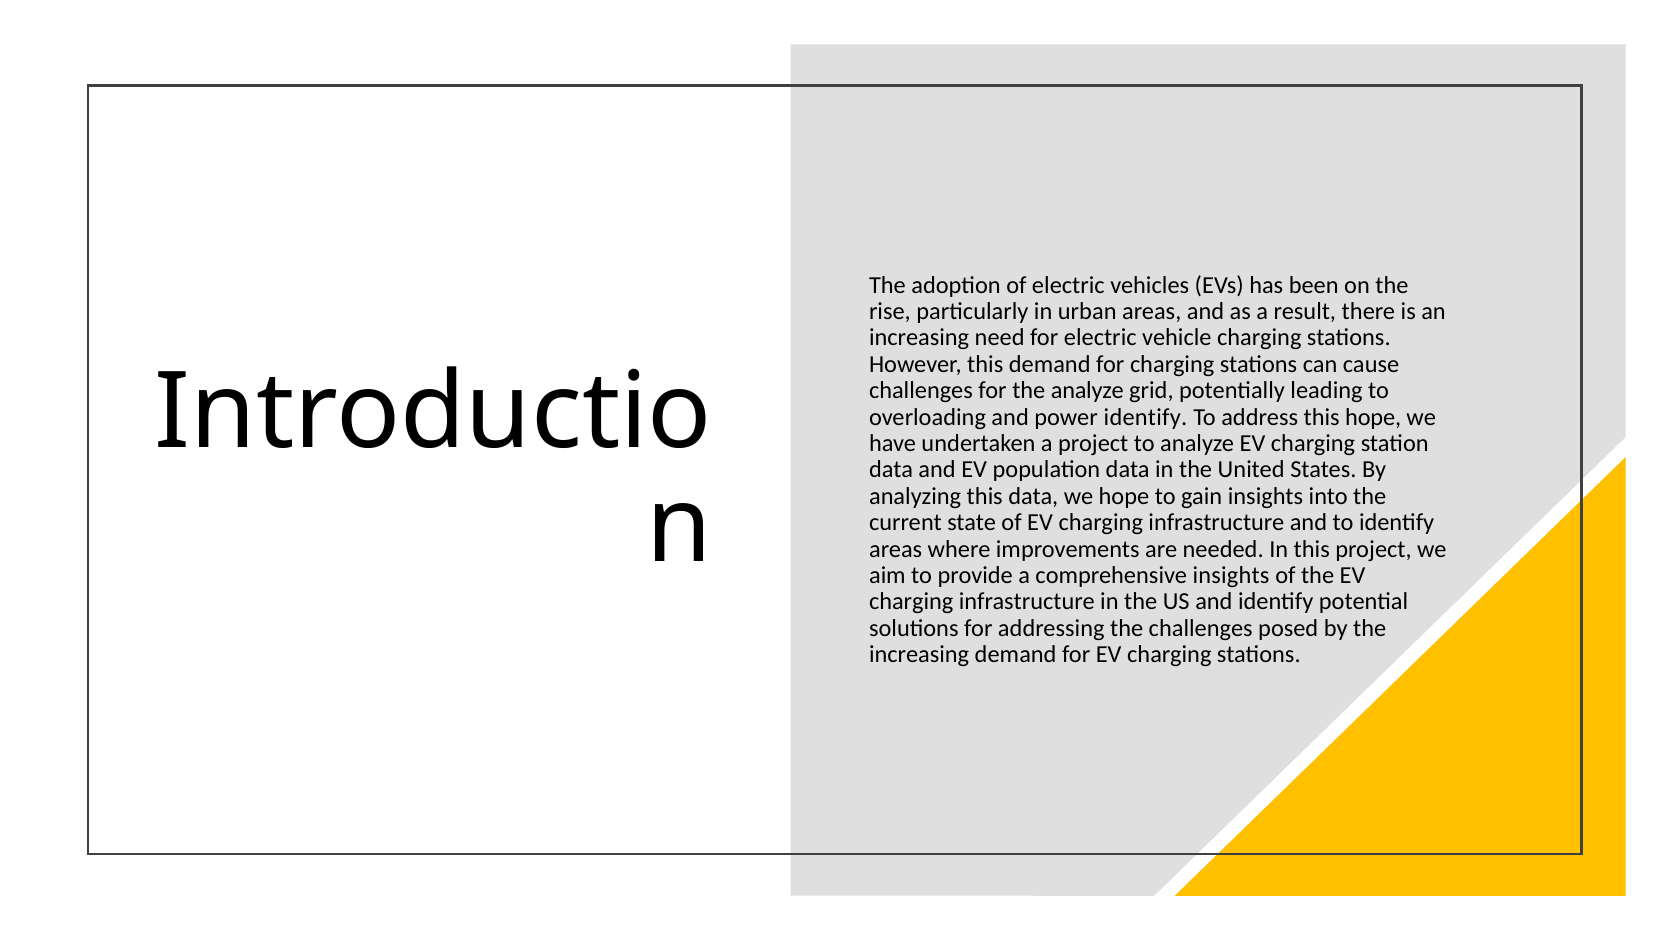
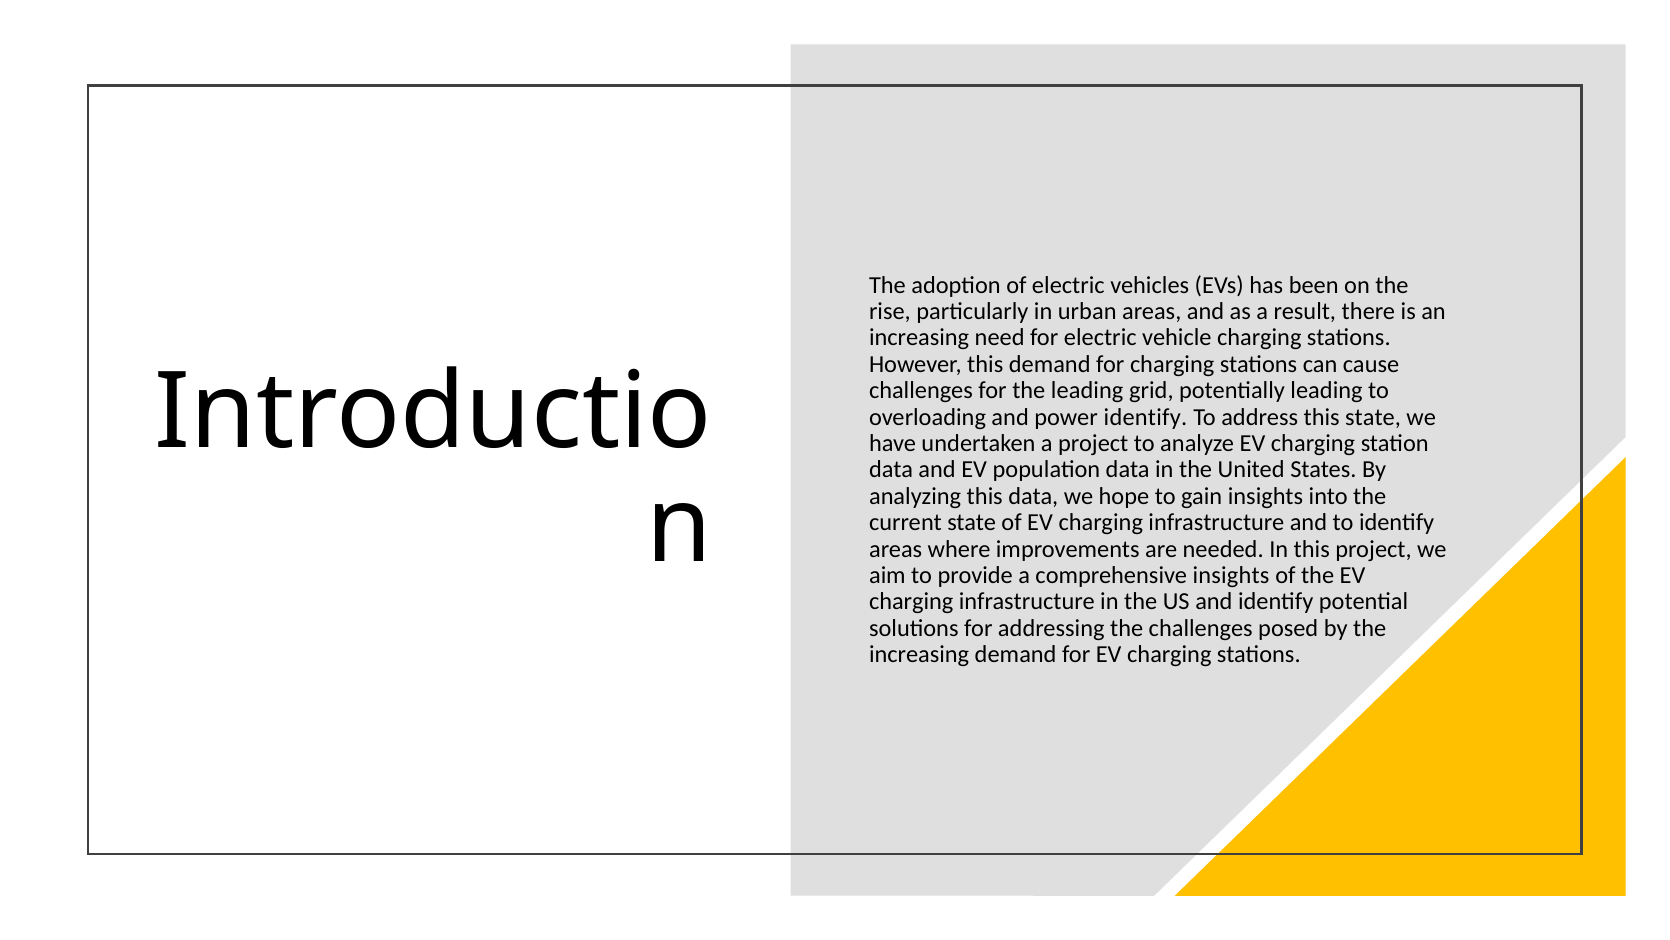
the analyze: analyze -> leading (1087, 390)
this hope: hope -> state (1373, 417)
